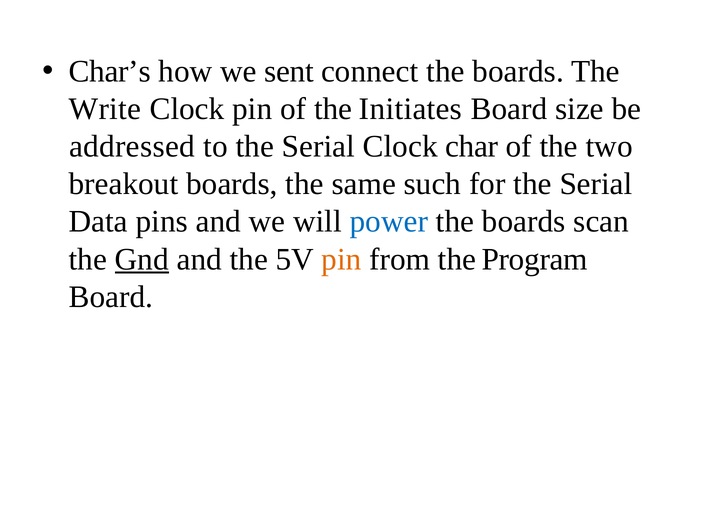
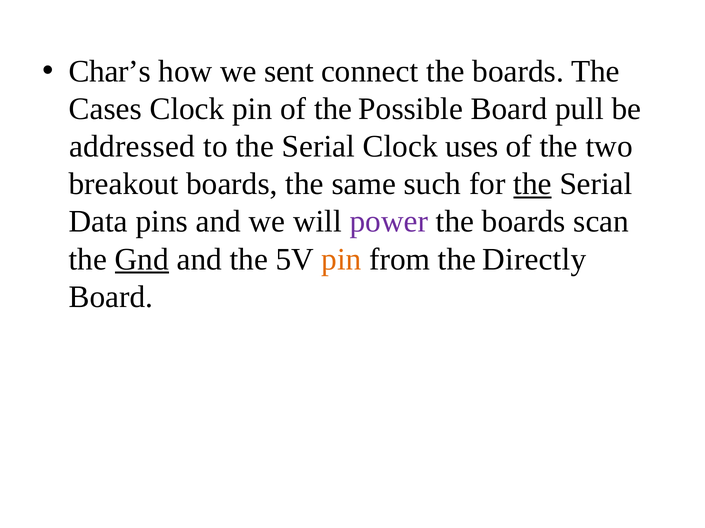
Write: Write -> Cases (105, 109)
Initiates: Initiates -> Possible (411, 109)
size: size -> pull (580, 109)
char: char -> uses (472, 147)
the underline: none -> present (533, 184)
power colour: blue -> purple (389, 222)
Program: Program -> Directly (534, 260)
